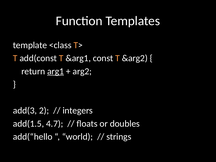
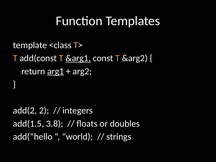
&arg1 underline: none -> present (78, 58)
add(3: add(3 -> add(2 (25, 111)
4.7: 4.7 -> 3.8 (55, 124)
